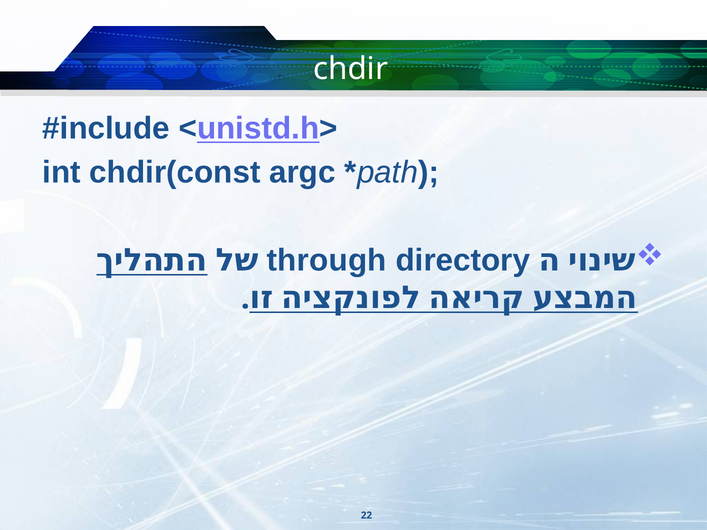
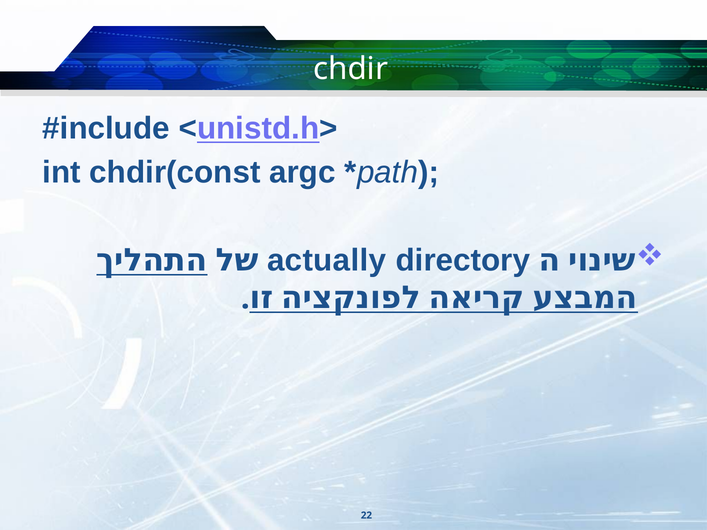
through: through -> actually (327, 260)
